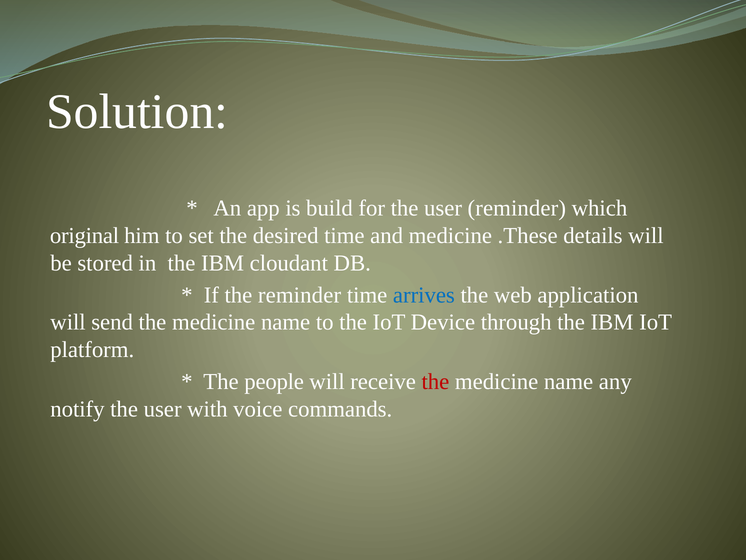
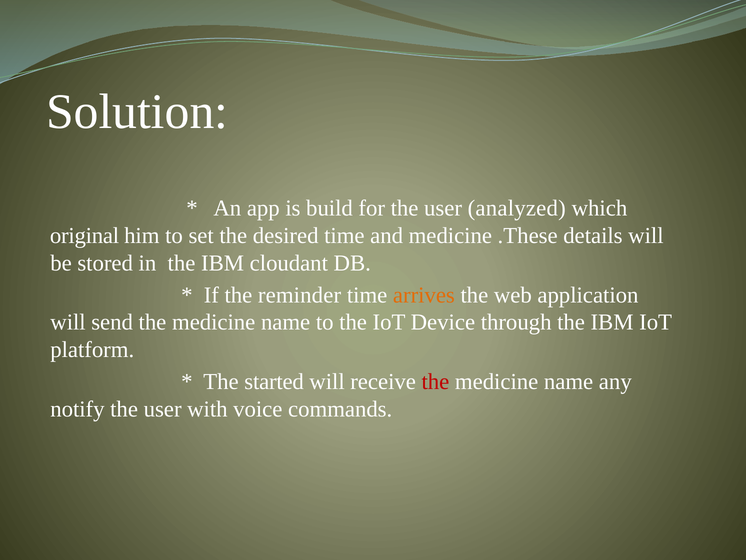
user reminder: reminder -> analyzed (517, 208)
arrives colour: blue -> orange (424, 295)
people: people -> started (274, 381)
